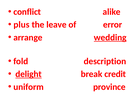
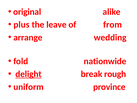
conflict: conflict -> original (27, 12)
error: error -> from (113, 25)
wedding underline: present -> none (110, 37)
description: description -> nationwide (105, 61)
credit: credit -> rough (115, 74)
